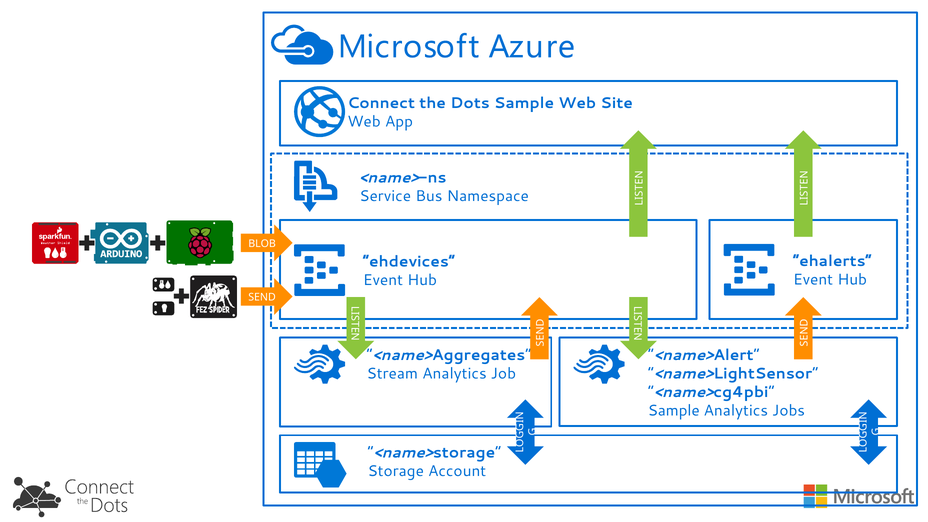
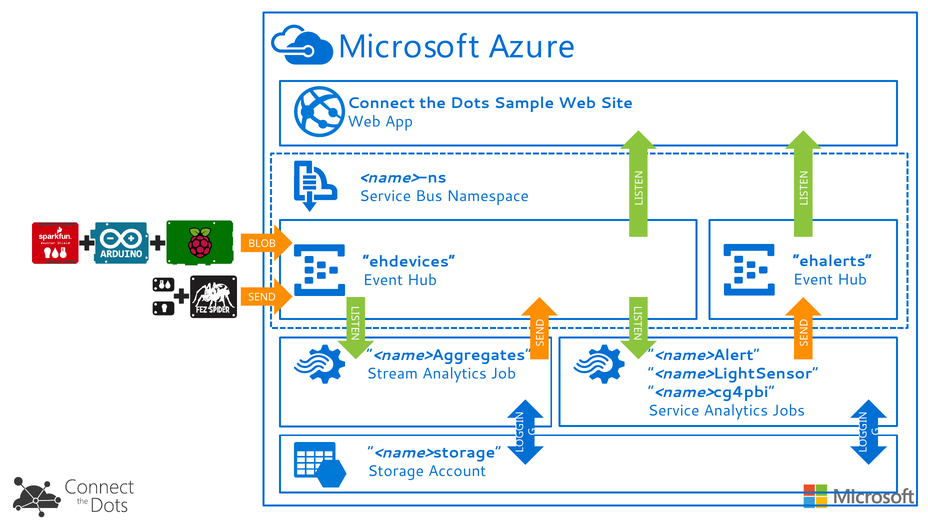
Sample: Sample -> Service (674, 411)
